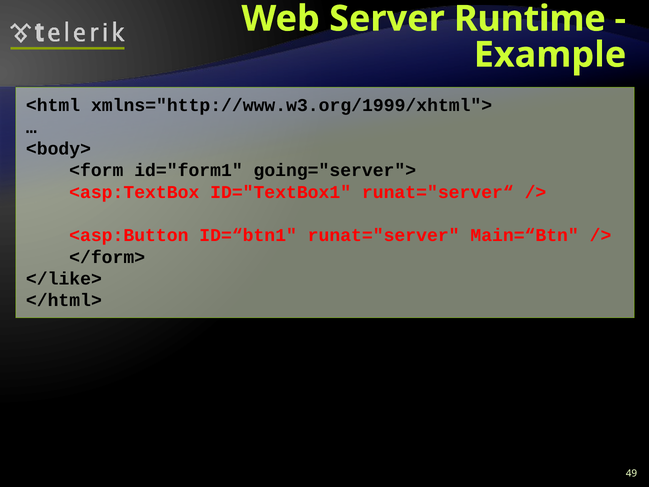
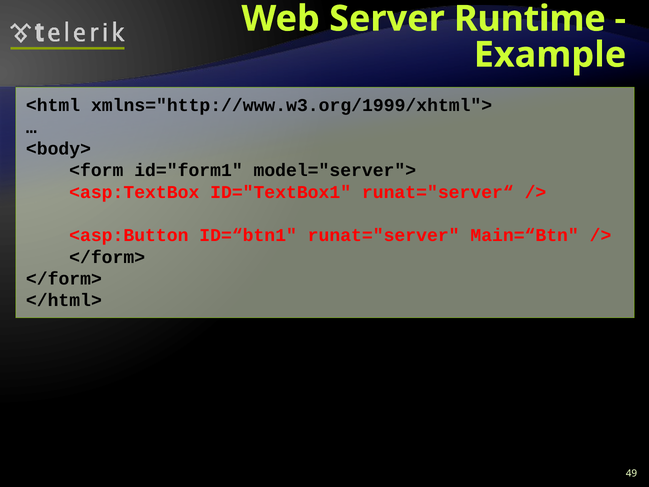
going="server">: going="server"> -> model="server"> (335, 170)
</like>: </like> -> </form> (64, 279)
